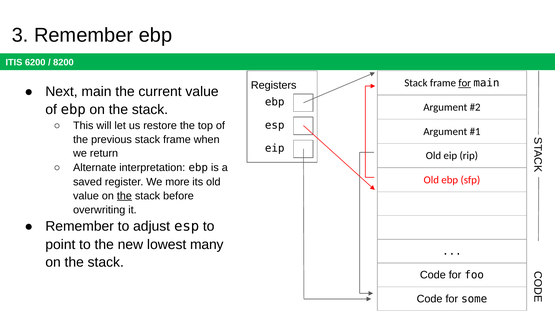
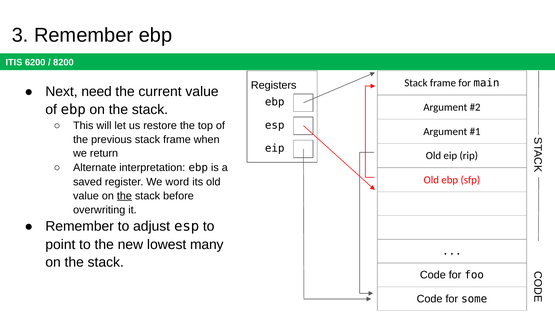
for underline: present -> none (465, 83)
Next main: main -> need (97, 92)
more: more -> word (177, 182)
